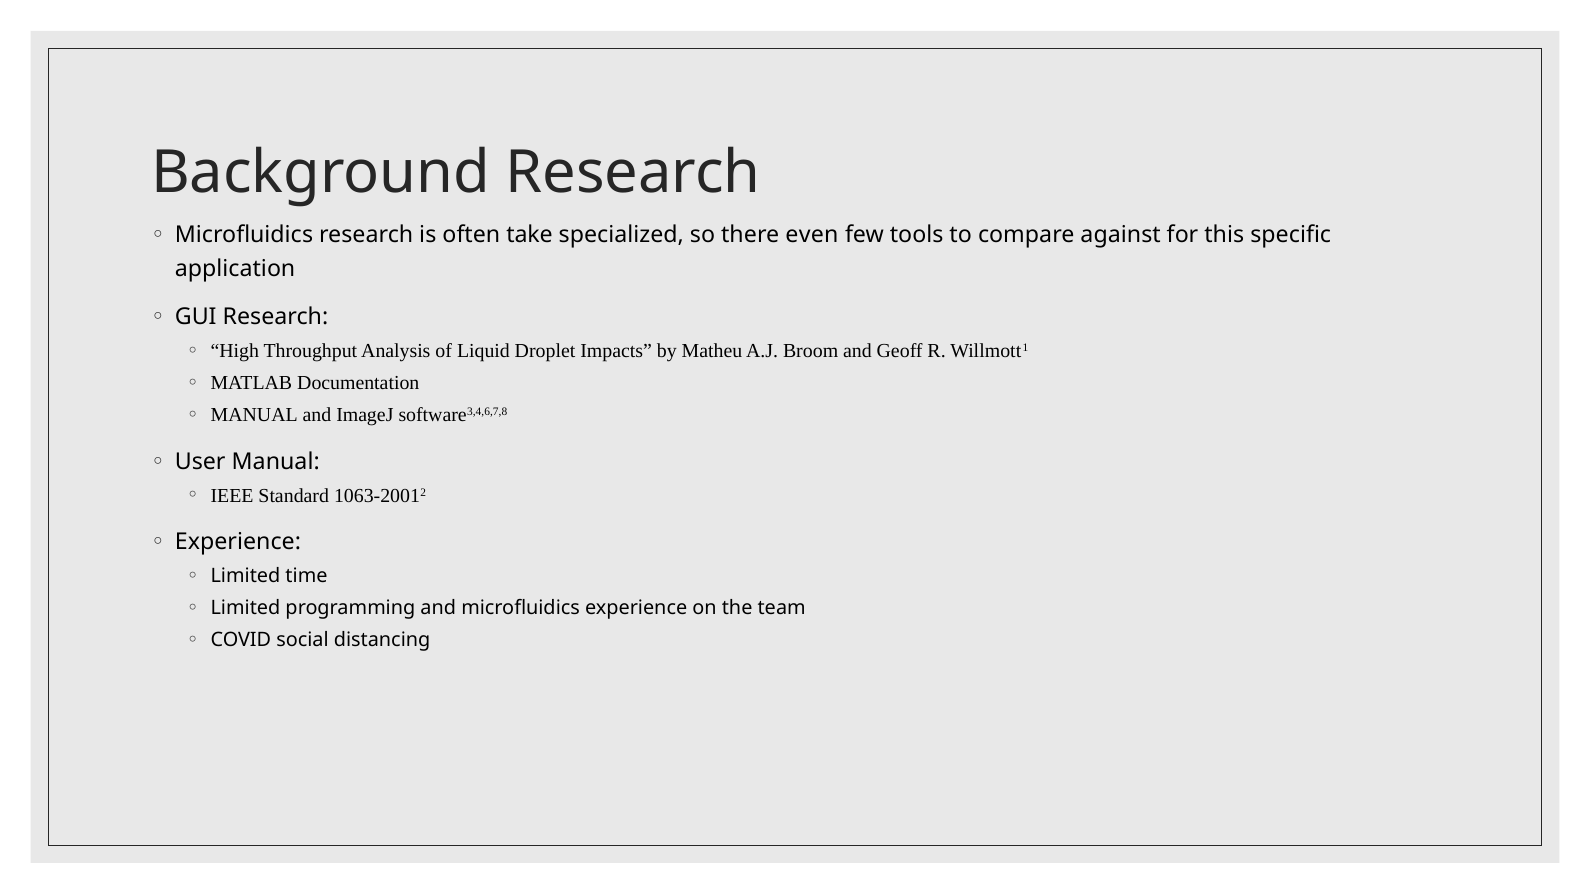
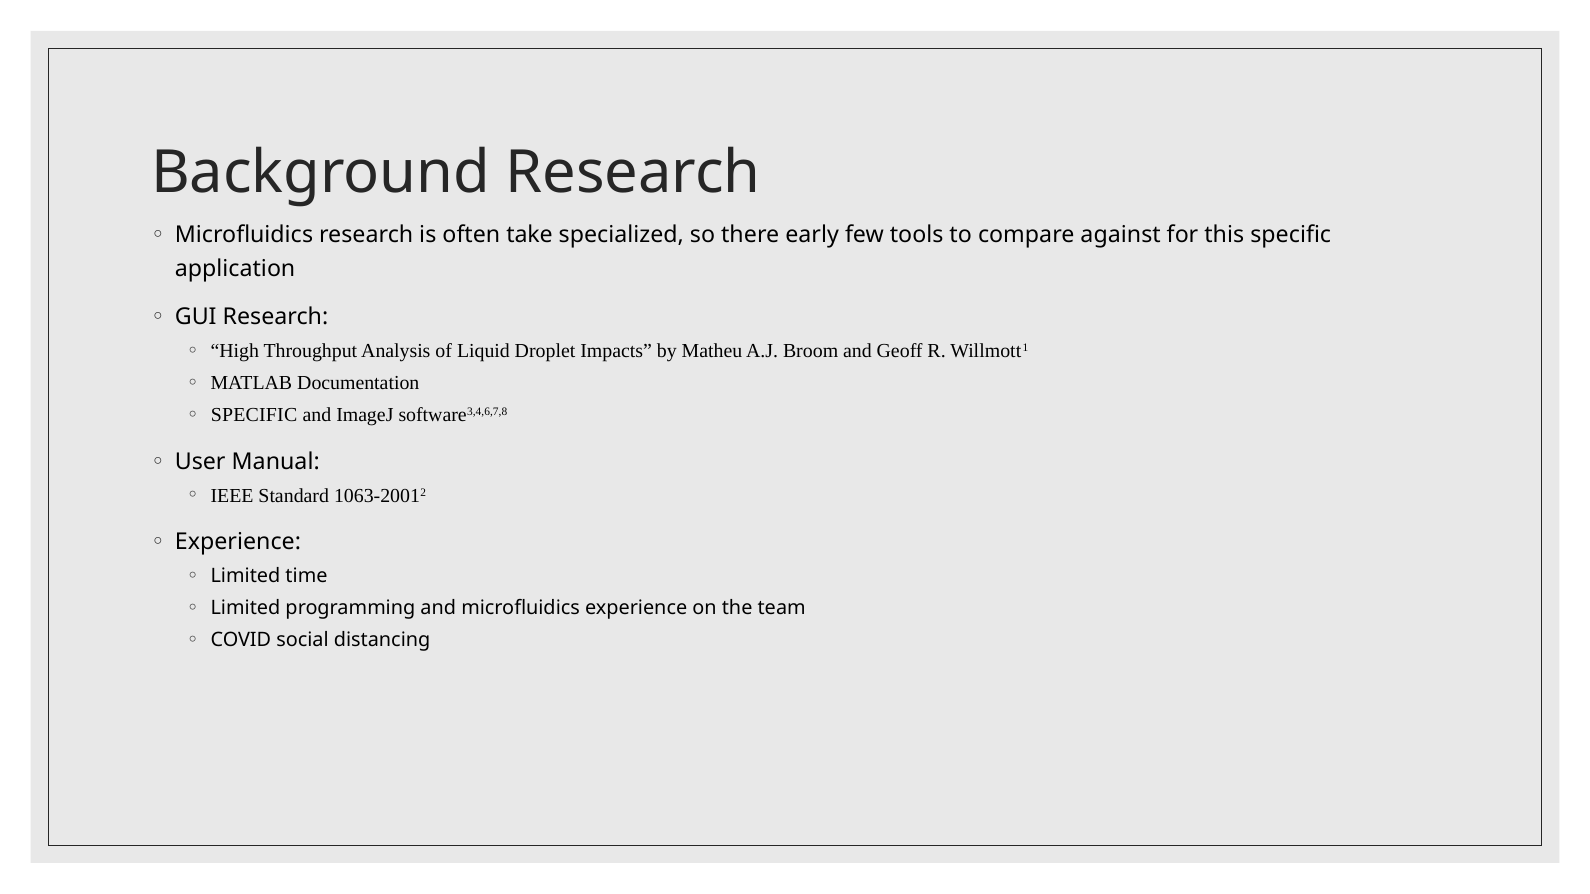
even: even -> early (812, 235)
MANUAL: MANUAL -> SPECIFIC (254, 415)
